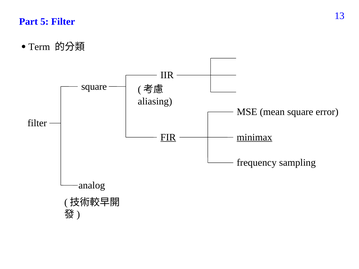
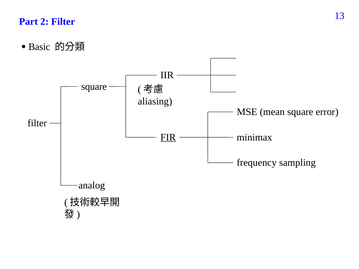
5: 5 -> 2 (44, 22)
Term: Term -> Basic (39, 47)
minimax underline: present -> none (254, 137)
